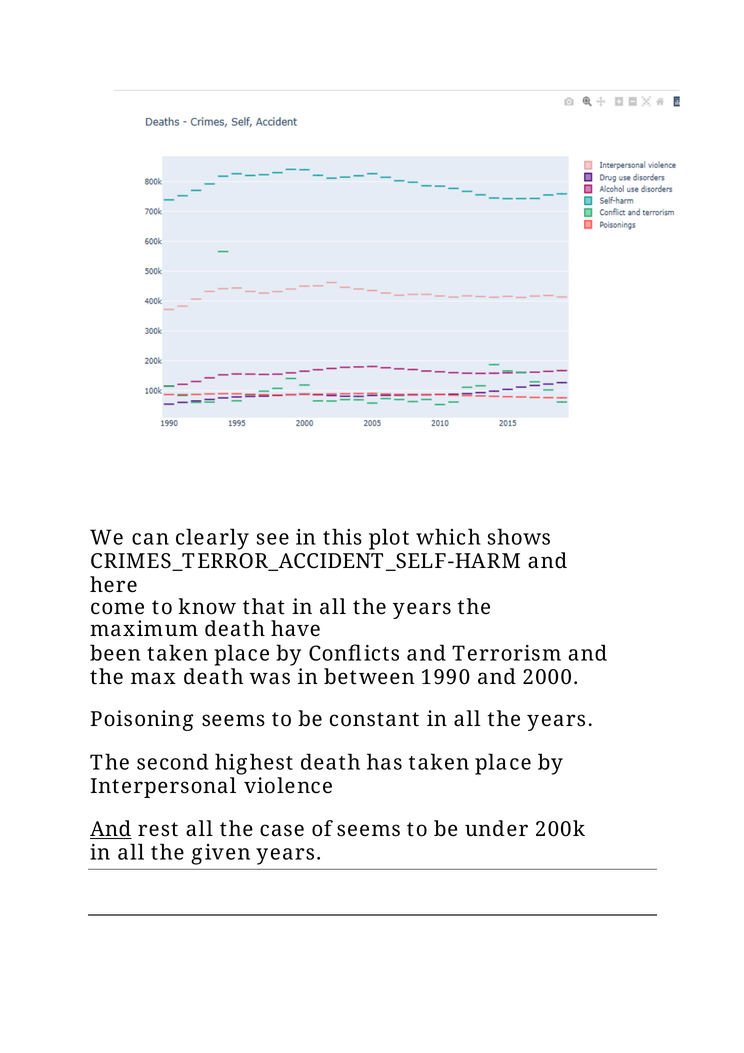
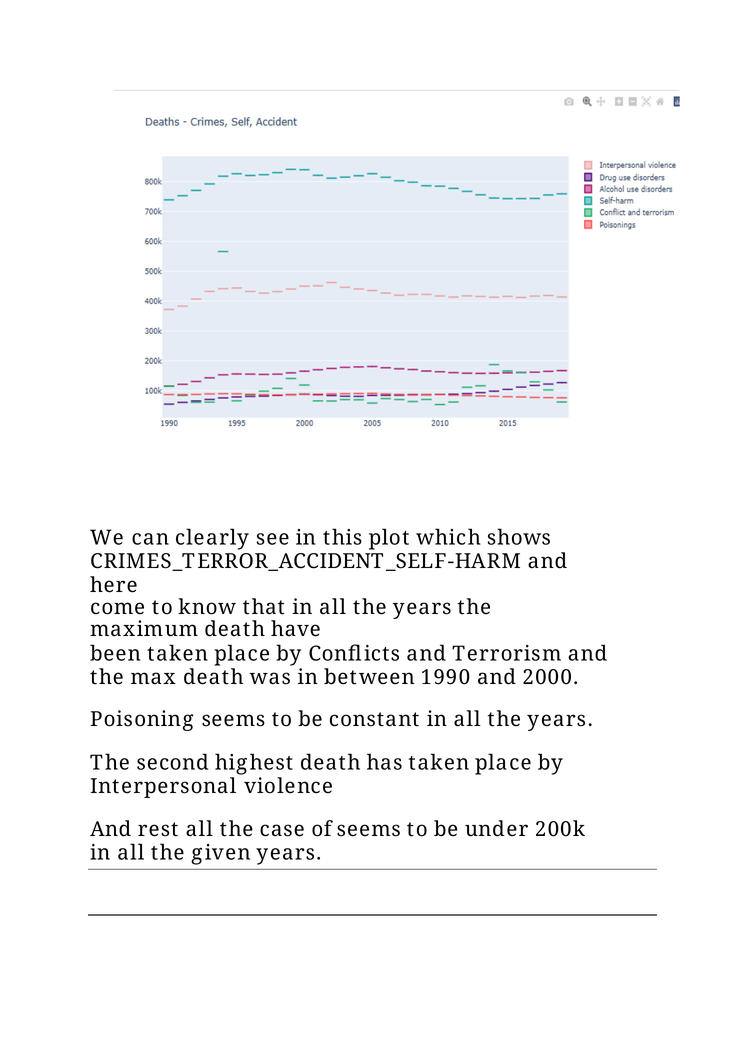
And underline: present -> none (111, 830)
